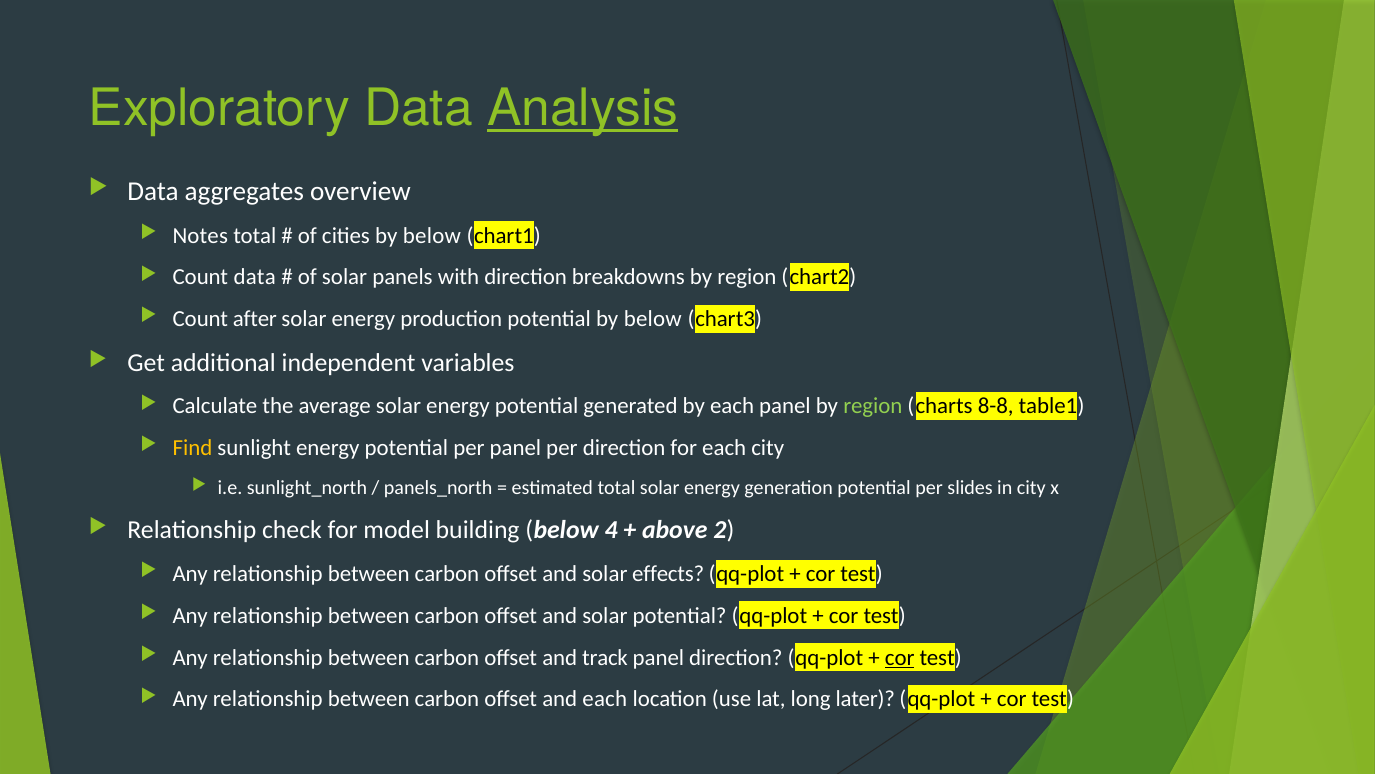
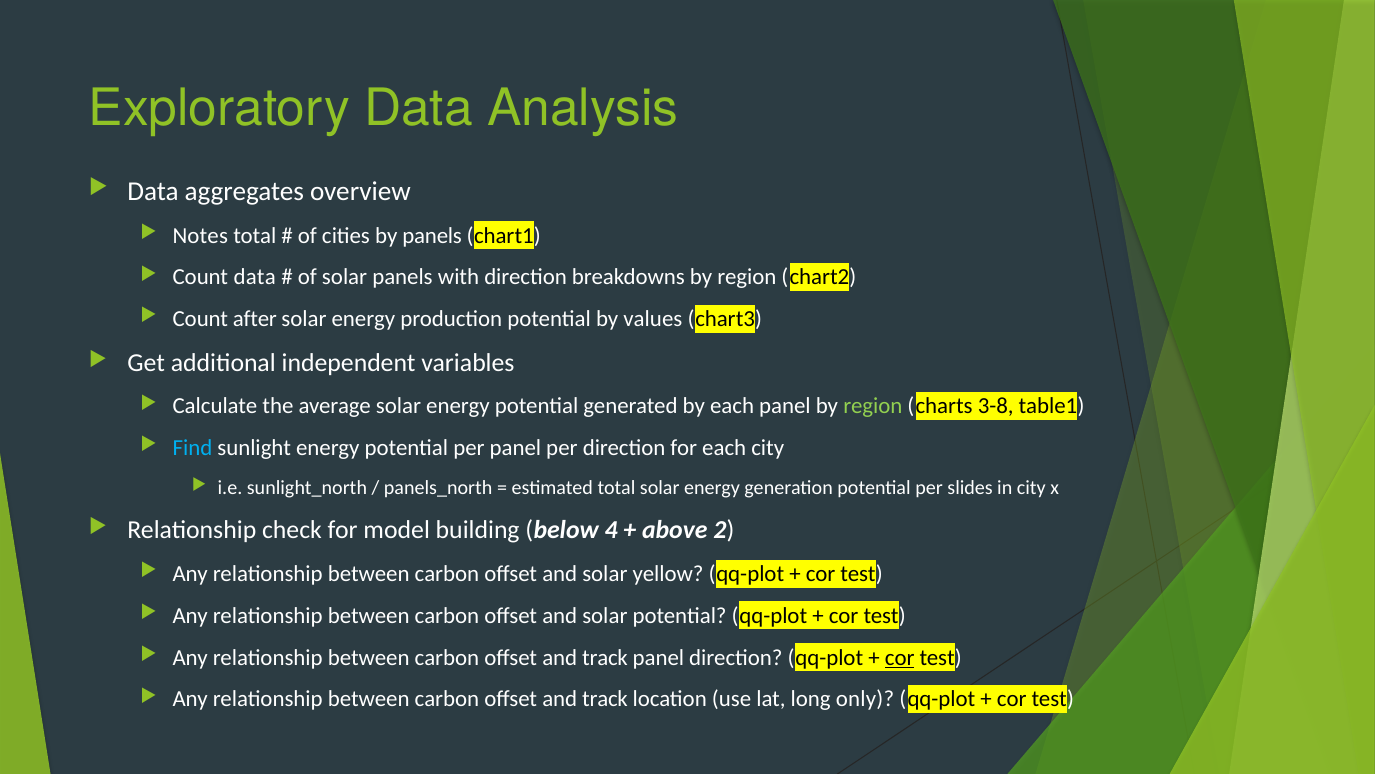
Analysis underline: present -> none (583, 108)
cities by below: below -> panels (432, 235)
potential by below: below -> values (653, 319)
8-8: 8-8 -> 3-8 (996, 406)
Find colour: yellow -> light blue (192, 448)
effects: effects -> yellow (668, 573)
each: each -> track (605, 699)
later: later -> only (865, 699)
